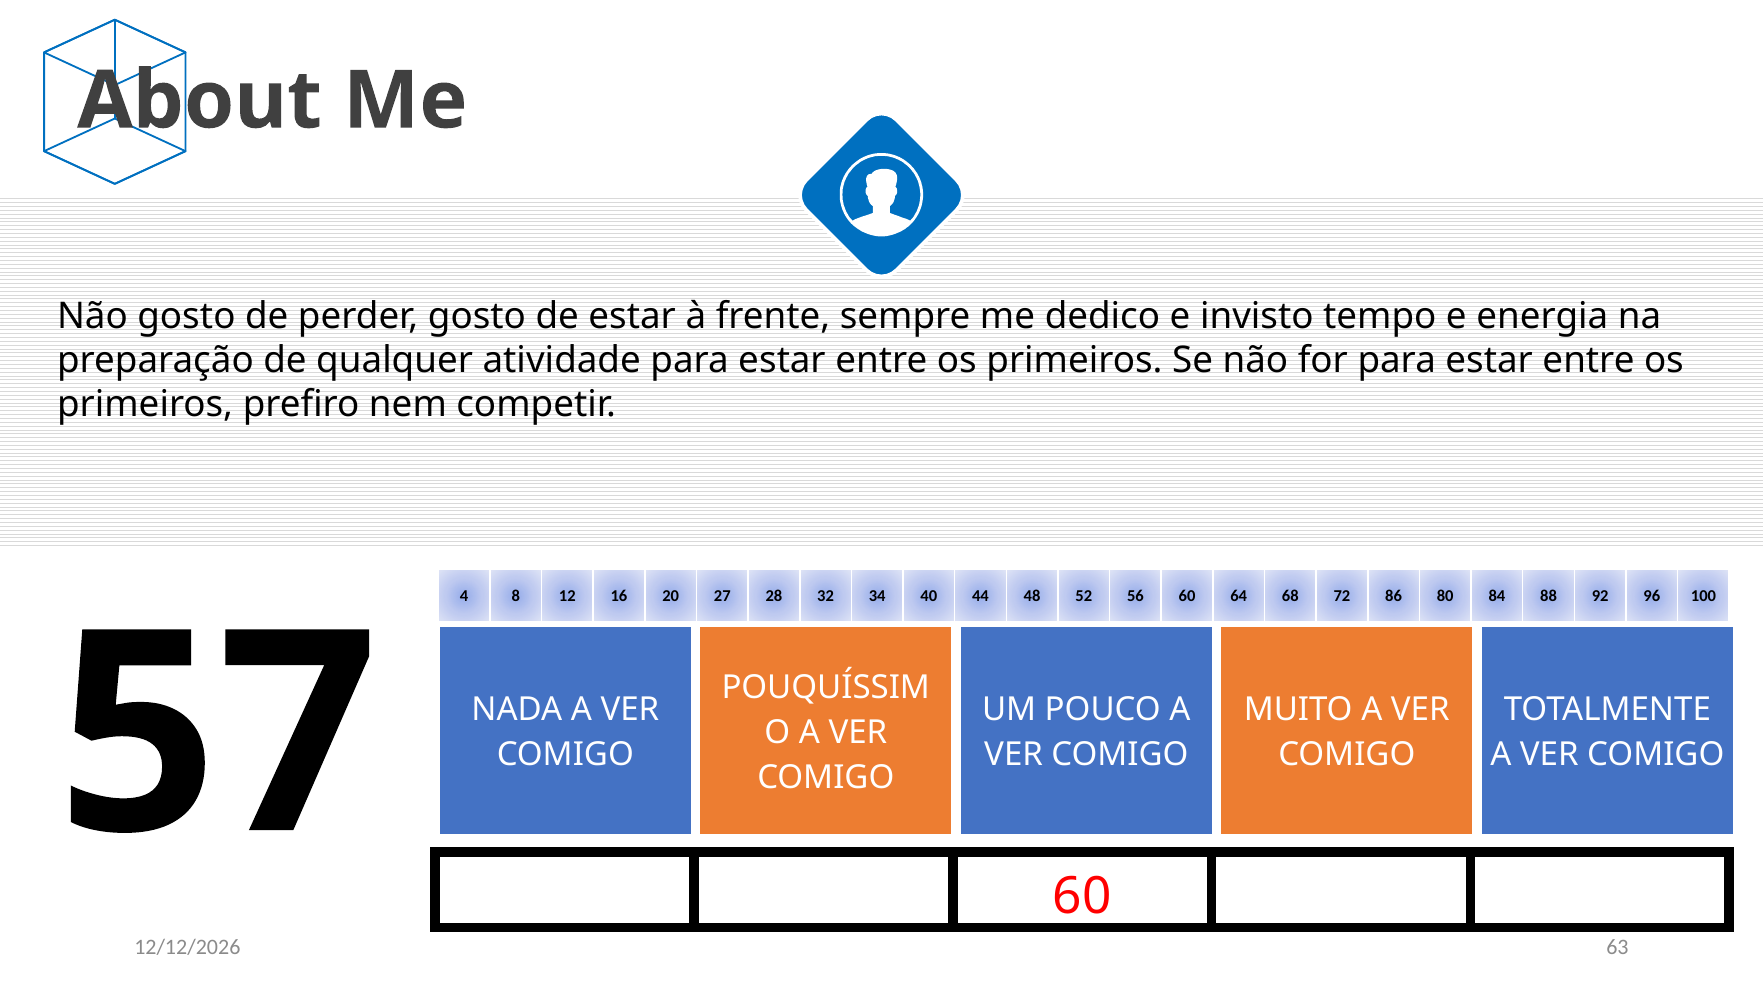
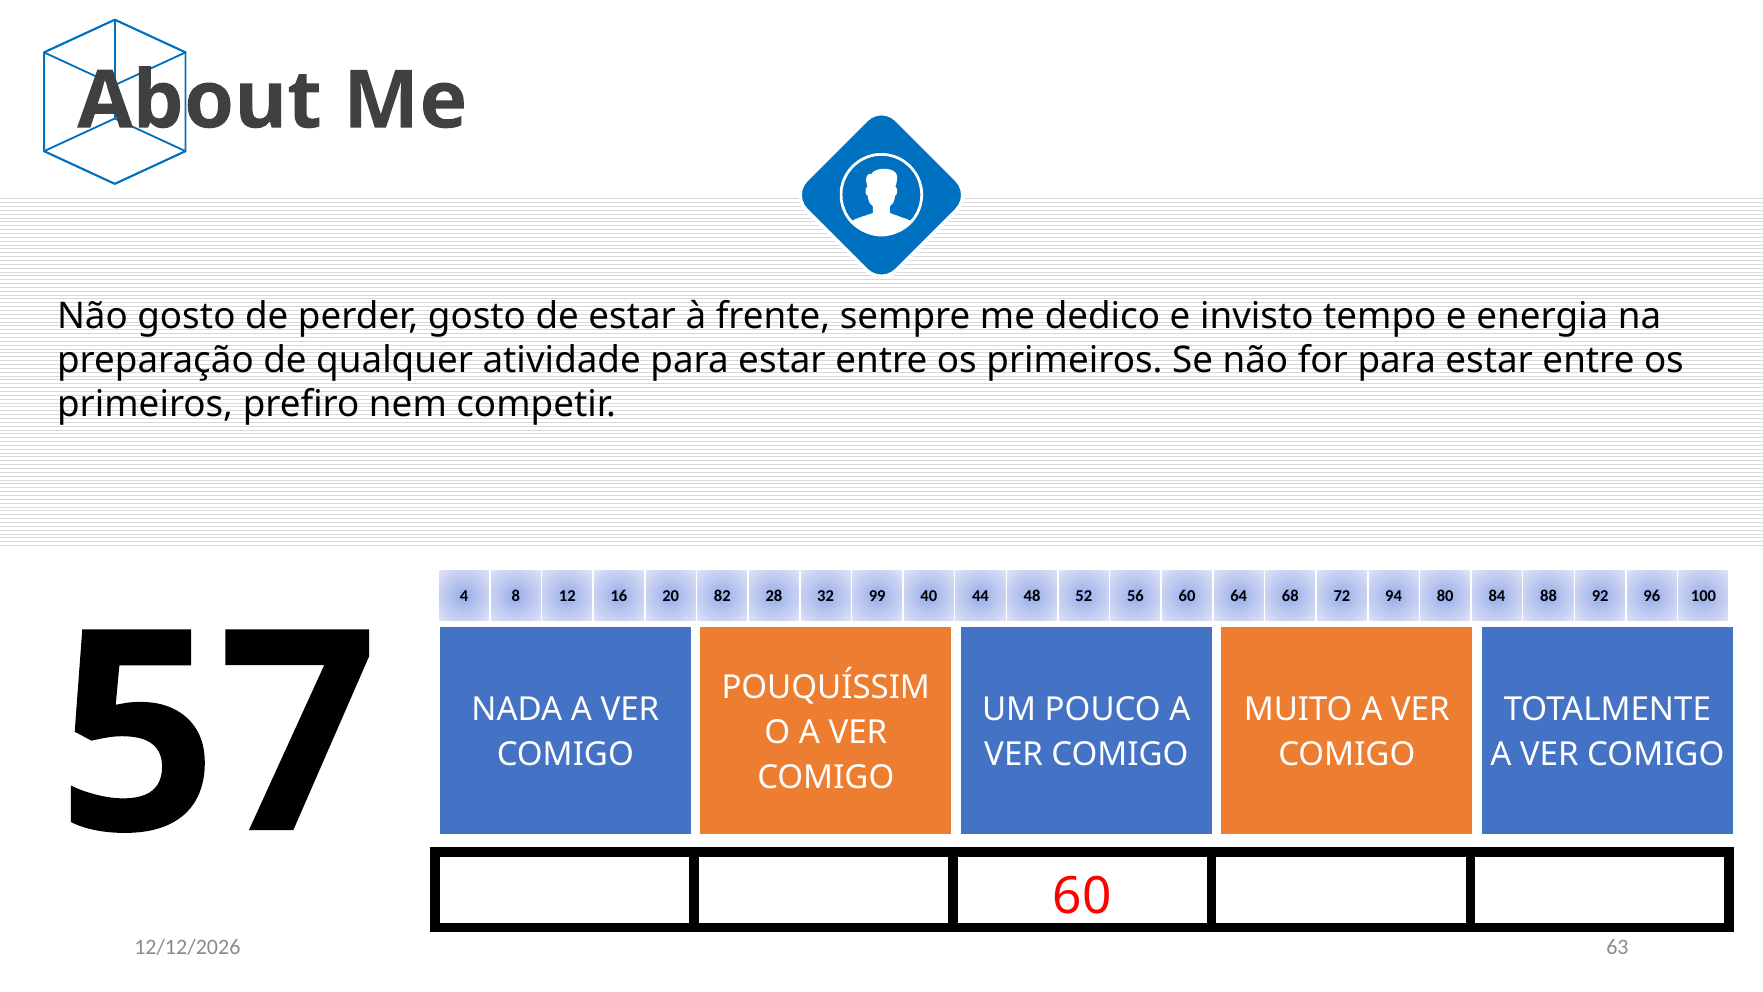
27: 27 -> 82 (722, 596)
34: 34 -> 99 (877, 596)
86: 86 -> 94 (1394, 596)
